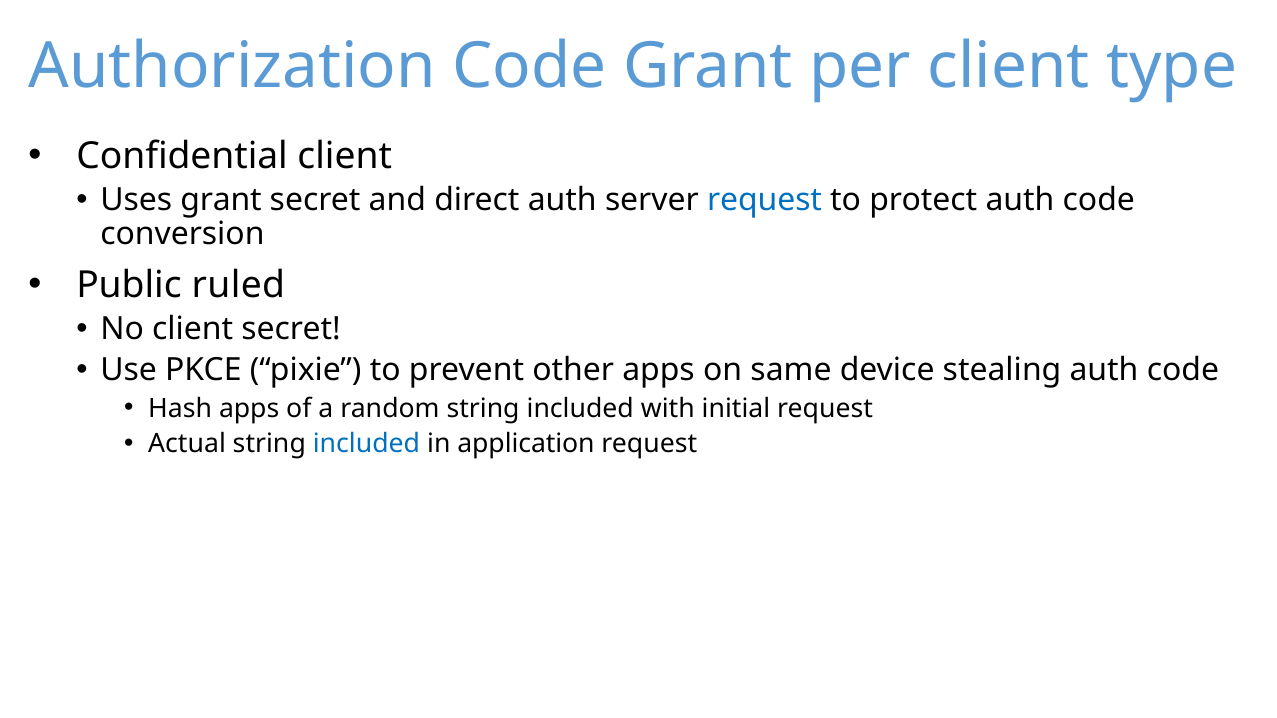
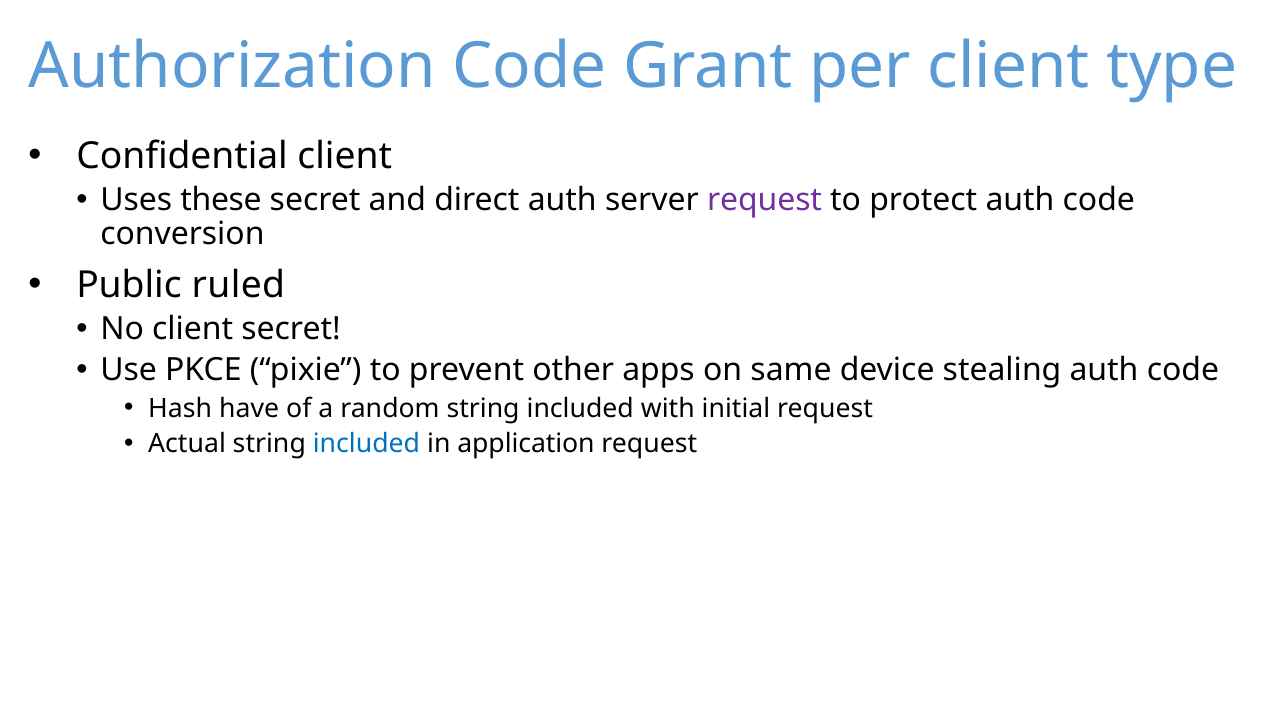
Uses grant: grant -> these (221, 200)
request colour: blue -> purple (765, 200)
Hash apps: apps -> have (249, 408)
